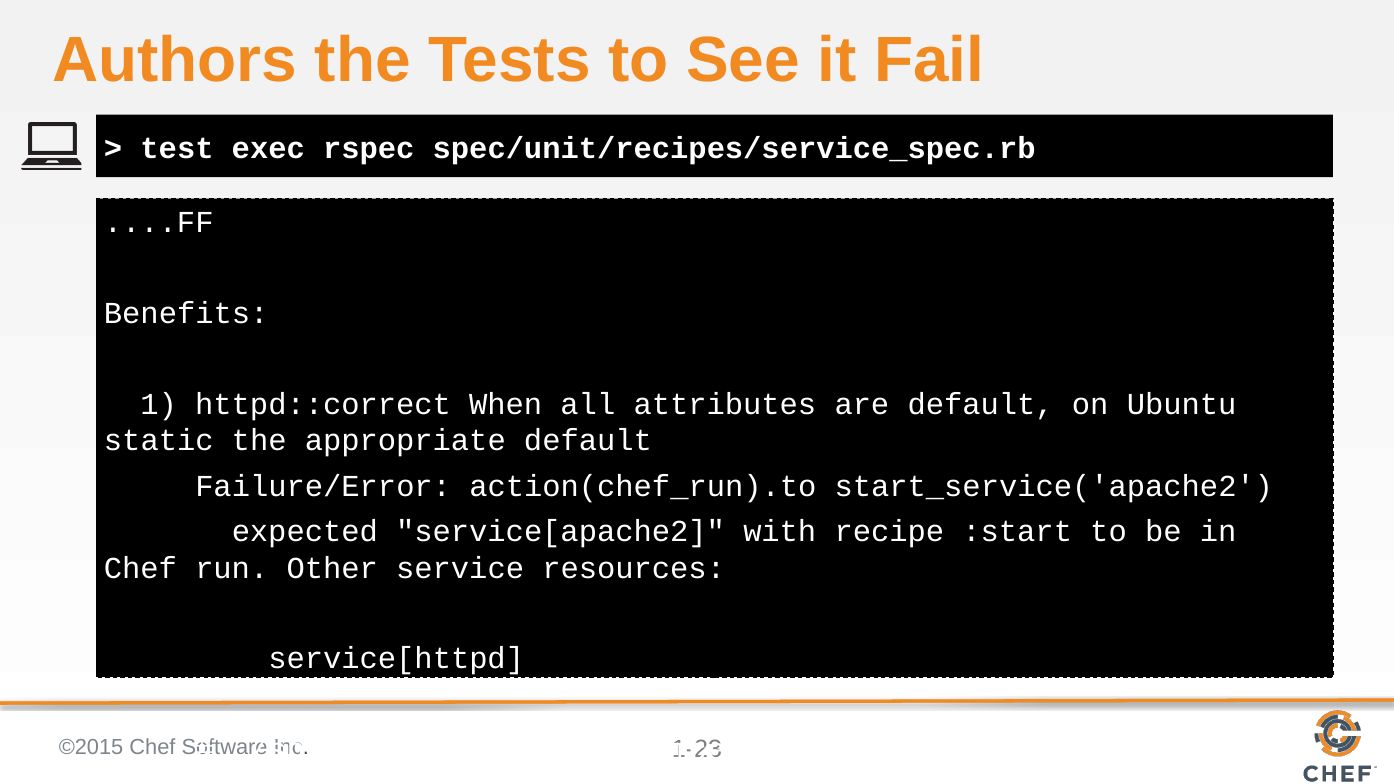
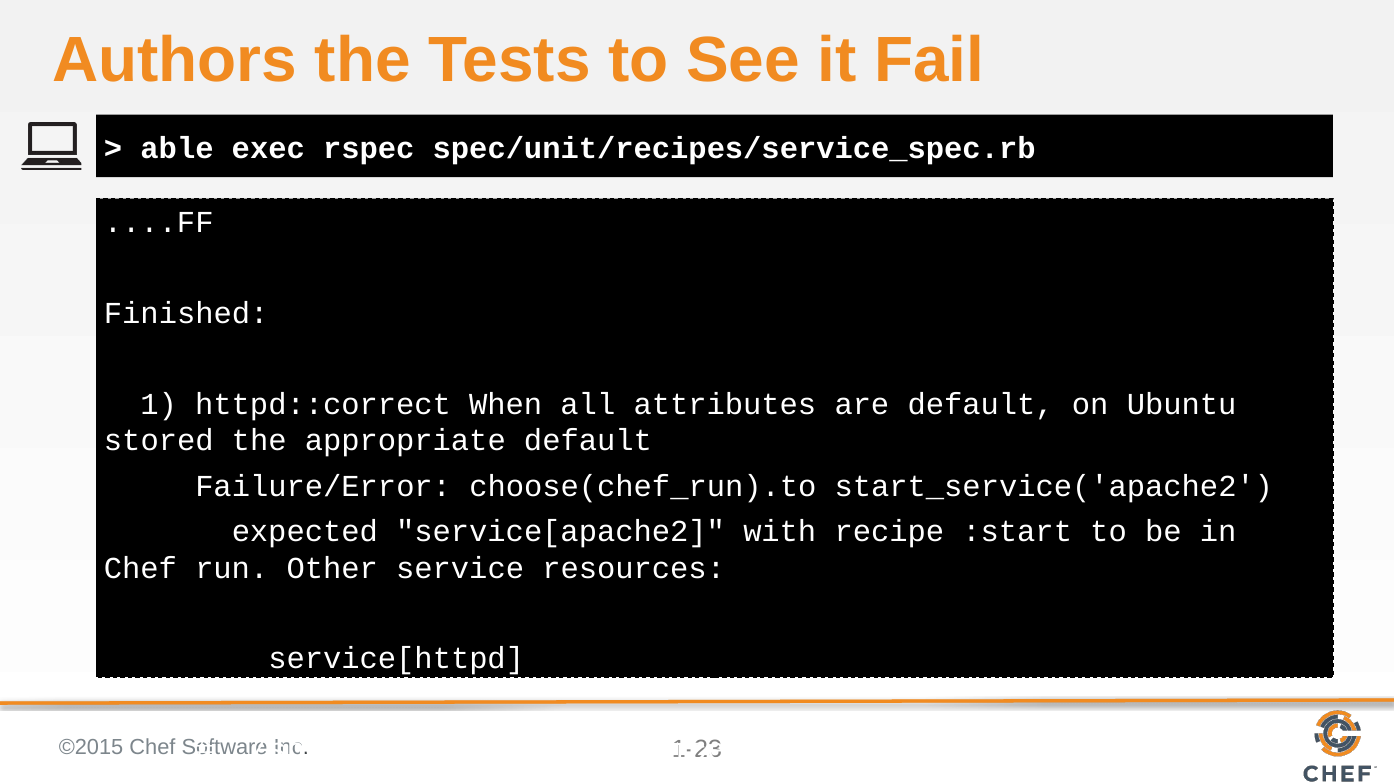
test: test -> able (177, 148)
Benefits: Benefits -> Finished (186, 314)
static: static -> stored (159, 441)
action(chef_run).to: action(chef_run).to -> choose(chef_run).to (643, 486)
